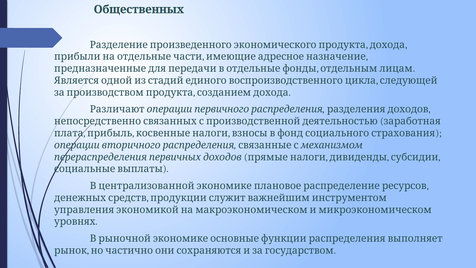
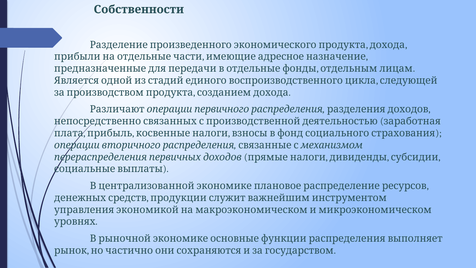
Общественных: Общественных -> Собственности (139, 9)
